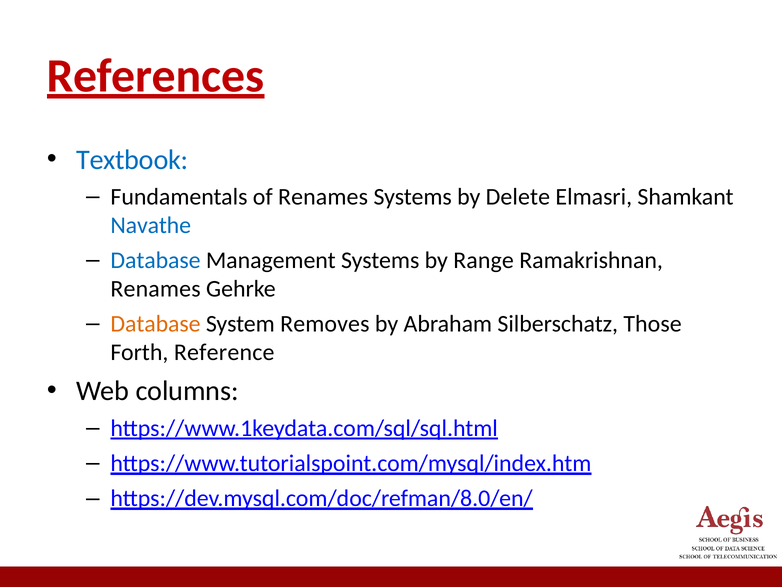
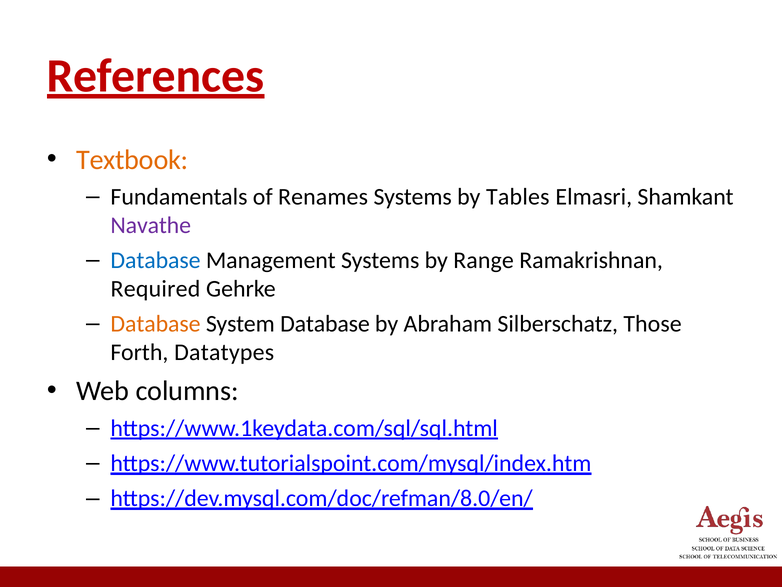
Textbook colour: blue -> orange (132, 160)
Delete: Delete -> Tables (518, 197)
Navathe colour: blue -> purple (151, 225)
Renames: Renames -> Required (156, 289)
System Removes: Removes -> Database (325, 324)
Reference: Reference -> Datatypes (224, 352)
